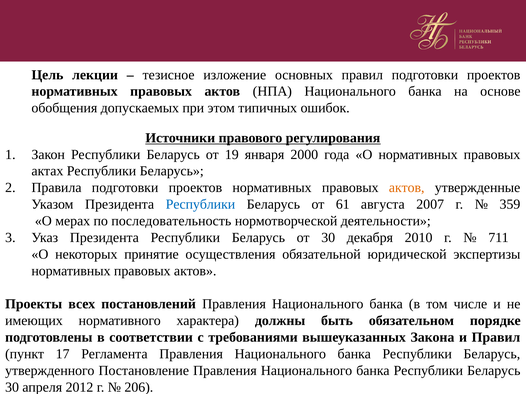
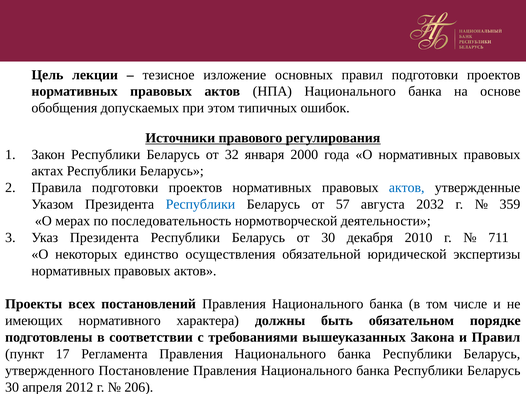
19: 19 -> 32 (232, 155)
актов colour: orange -> blue (407, 188)
61: 61 -> 57 (343, 205)
2007: 2007 -> 2032 (430, 205)
принятие: принятие -> единство (151, 255)
